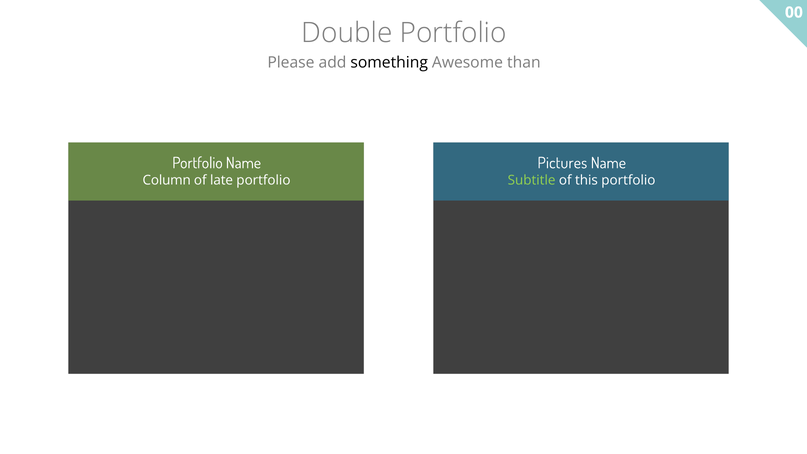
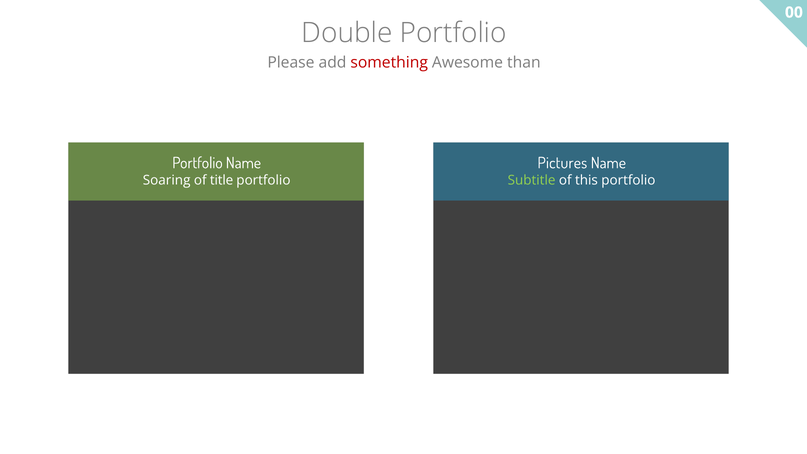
something colour: black -> red (389, 63)
Column: Column -> Soaring (167, 180)
late: late -> title (222, 180)
